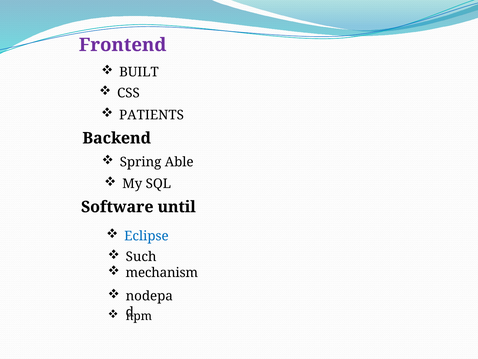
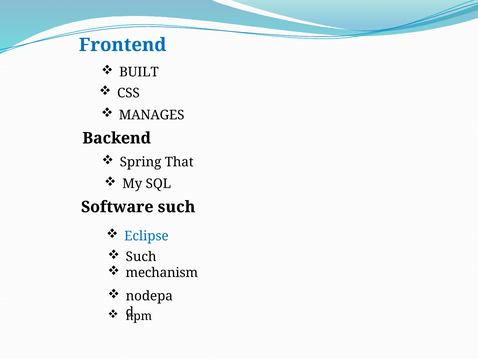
Frontend colour: purple -> blue (123, 45)
PATIENTS: PATIENTS -> MANAGES (152, 115)
Able: Able -> That (179, 162)
Software until: until -> such (177, 207)
